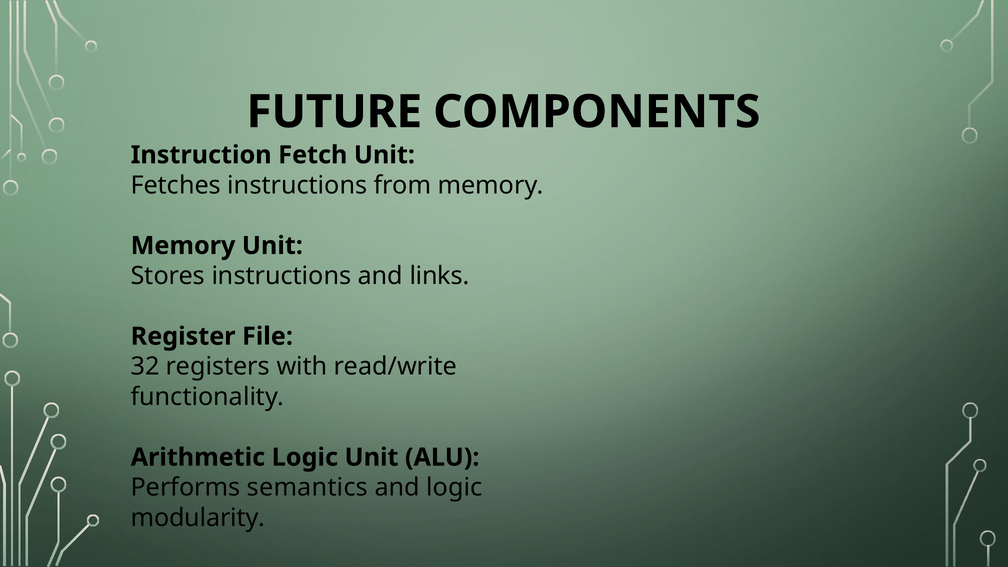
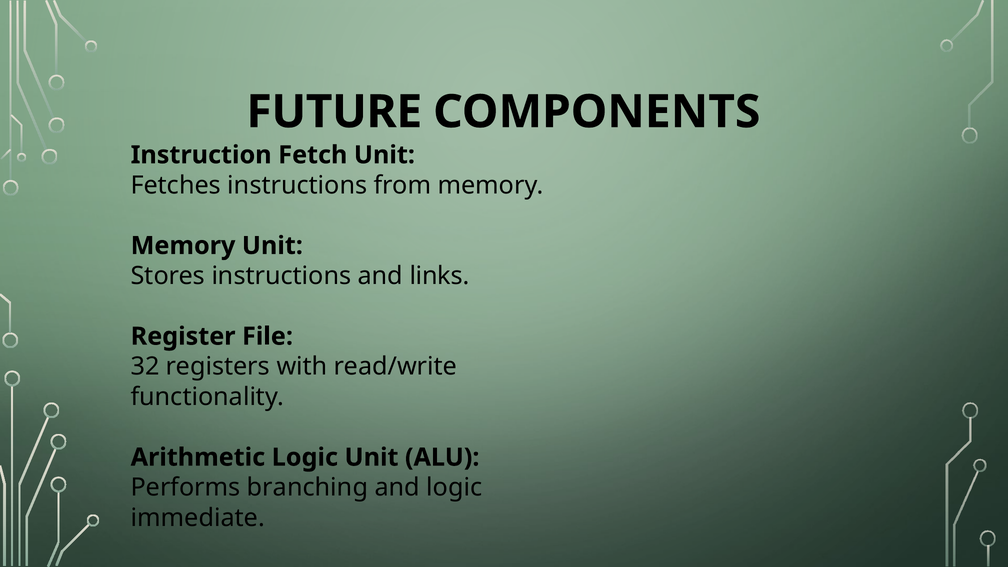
semantics: semantics -> branching (308, 488)
modularity: modularity -> immediate (198, 518)
